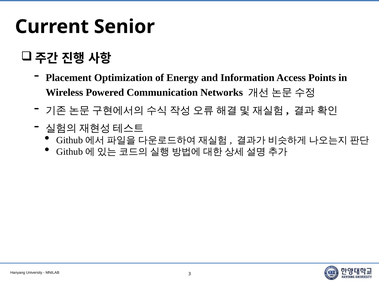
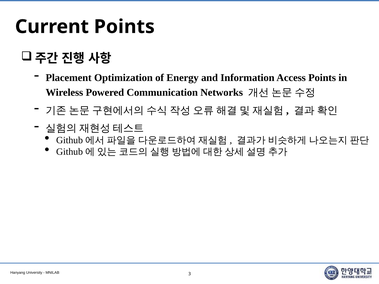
Current Senior: Senior -> Points (124, 27)
